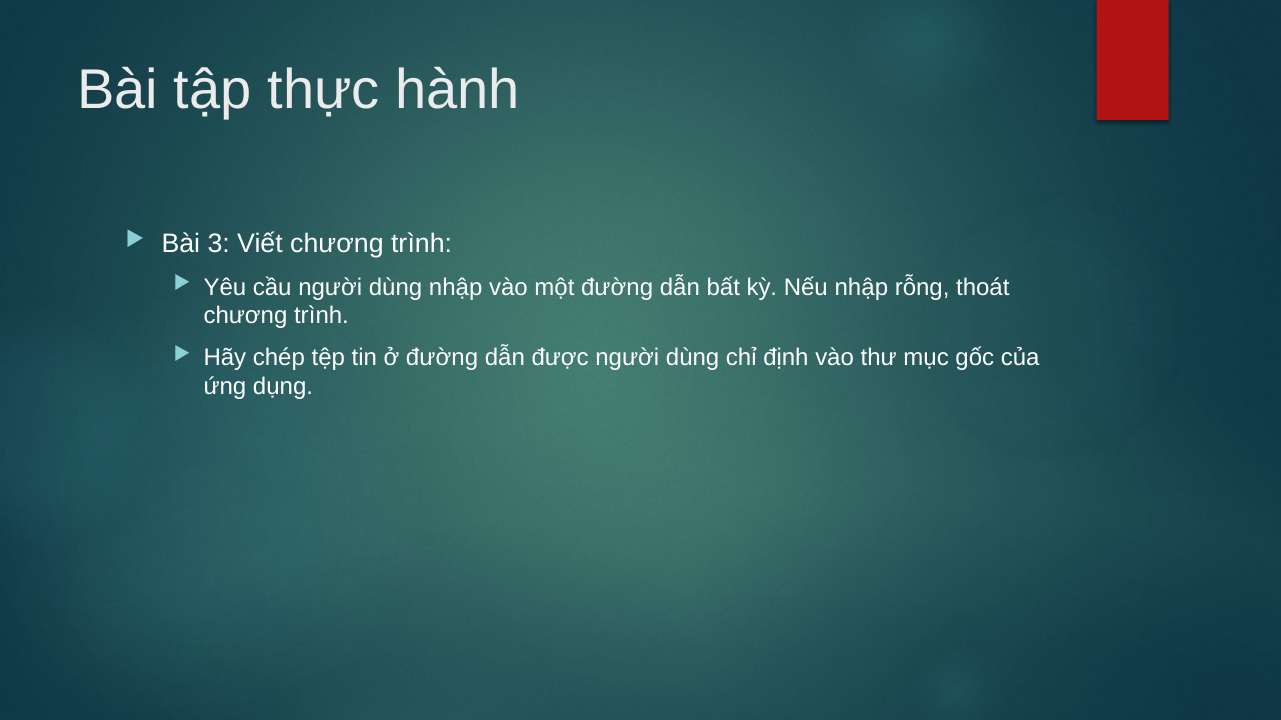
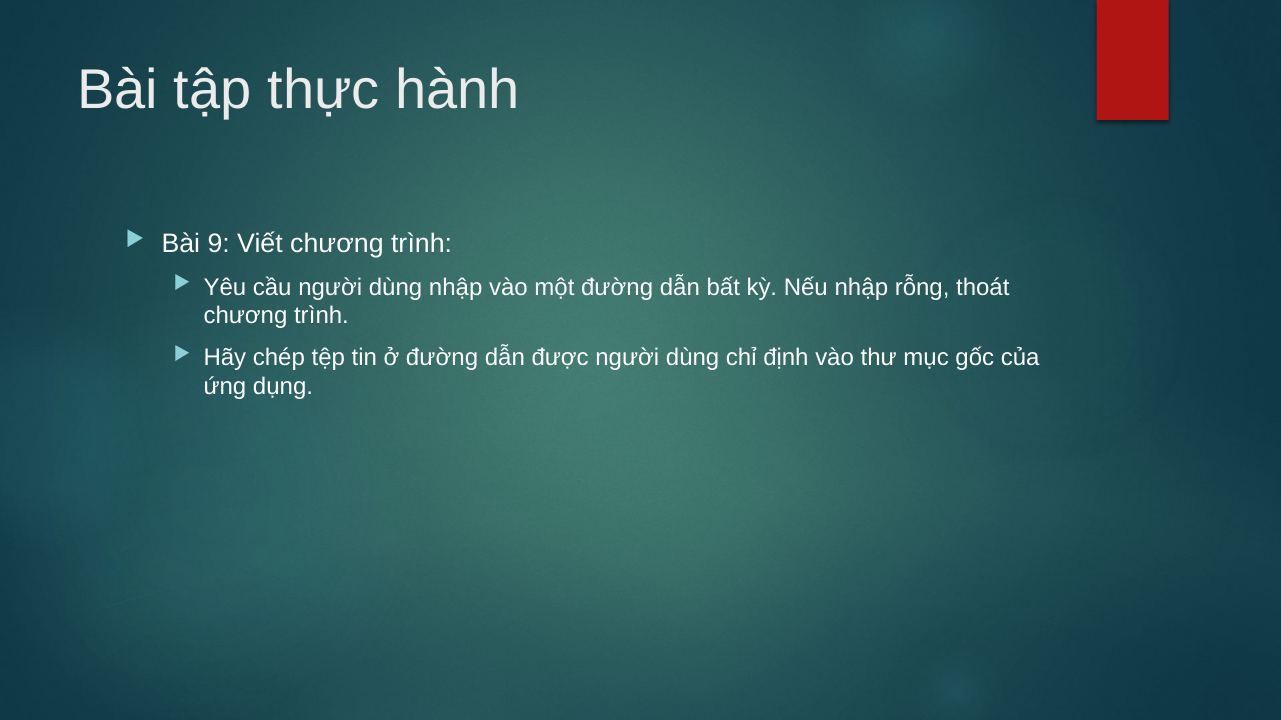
3: 3 -> 9 (219, 244)
